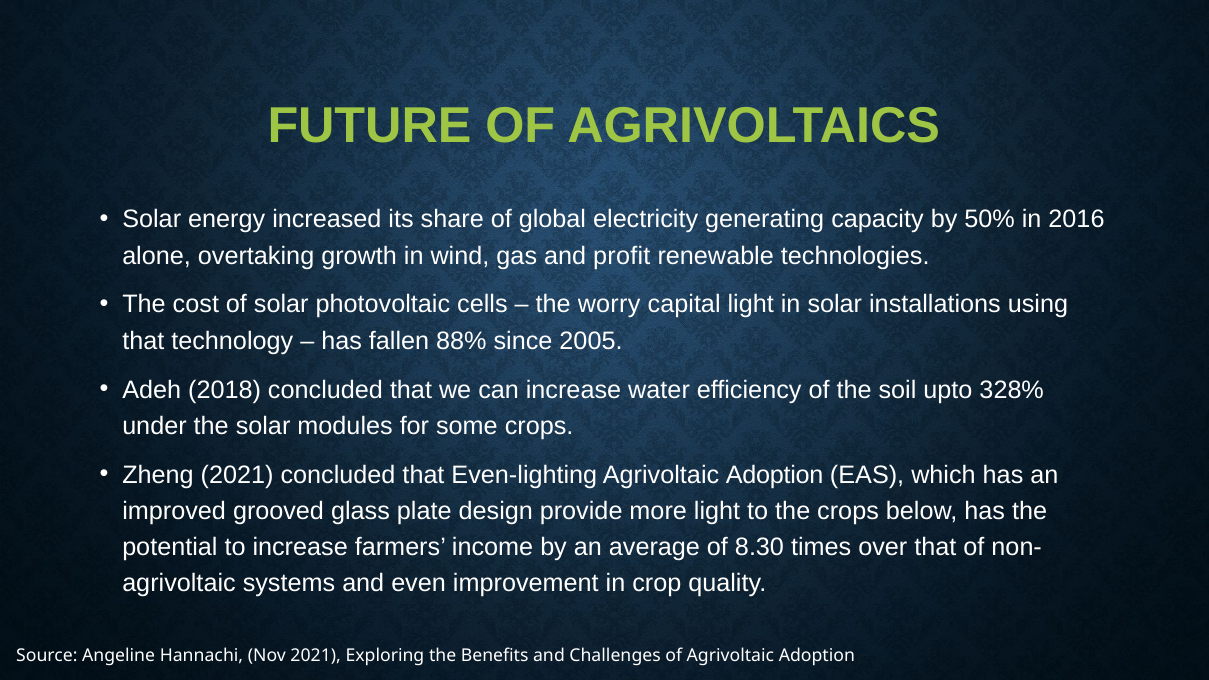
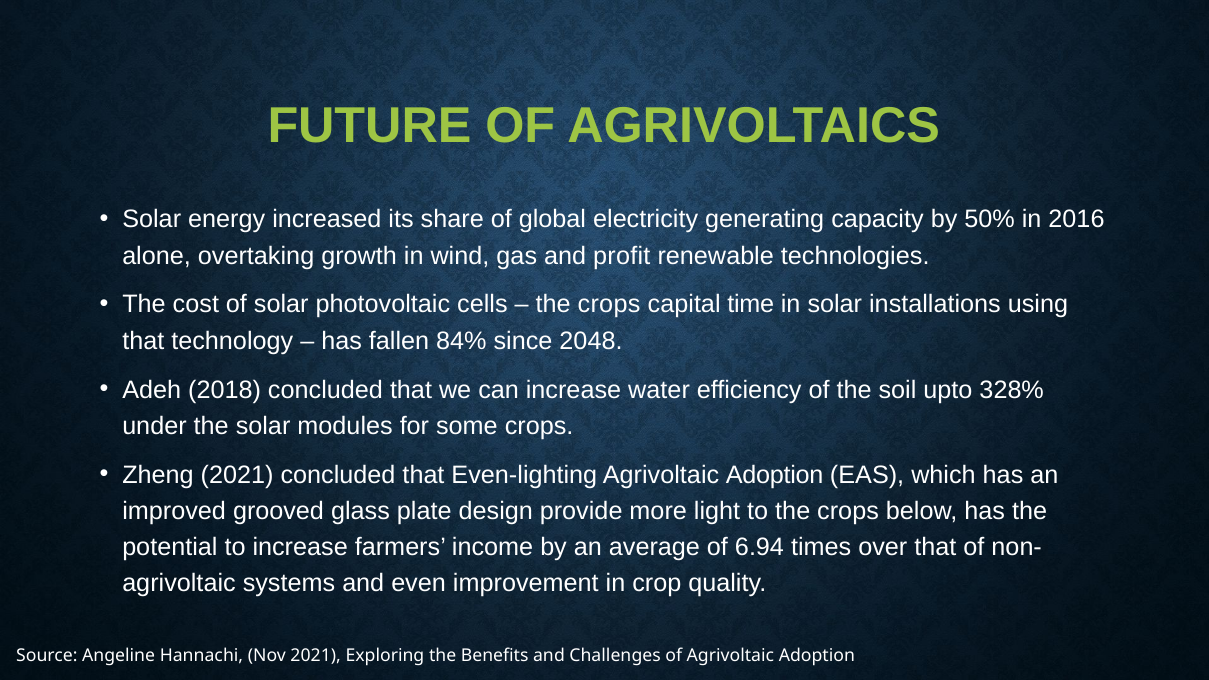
worry: worry -> crops (609, 305)
capital light: light -> time (751, 305)
88%: 88% -> 84% (461, 341)
2005: 2005 -> 2048 (591, 341)
8.30: 8.30 -> 6.94 (759, 547)
